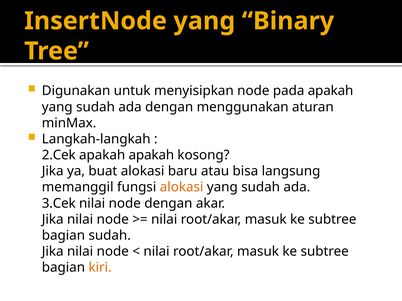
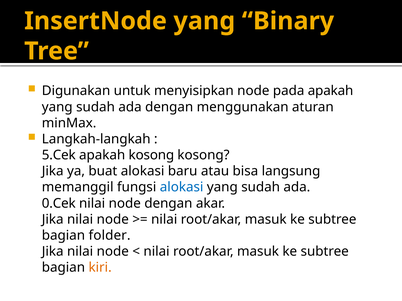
2.Cek: 2.Cek -> 5.Cek (59, 155)
apakah apakah: apakah -> kosong (151, 155)
alokasi colour: orange -> blue (182, 188)
3.Cek: 3.Cek -> 0.Cek (59, 204)
bagian sudah: sudah -> folder (110, 236)
